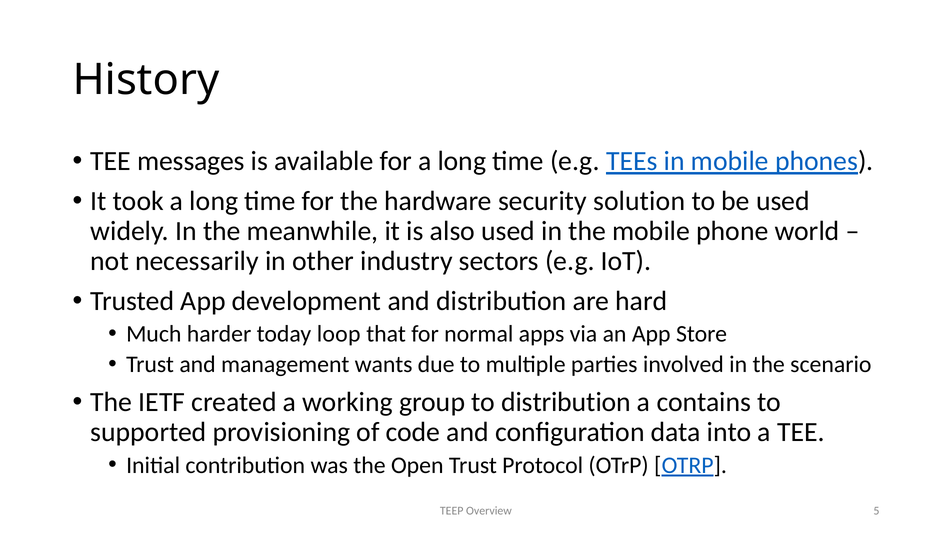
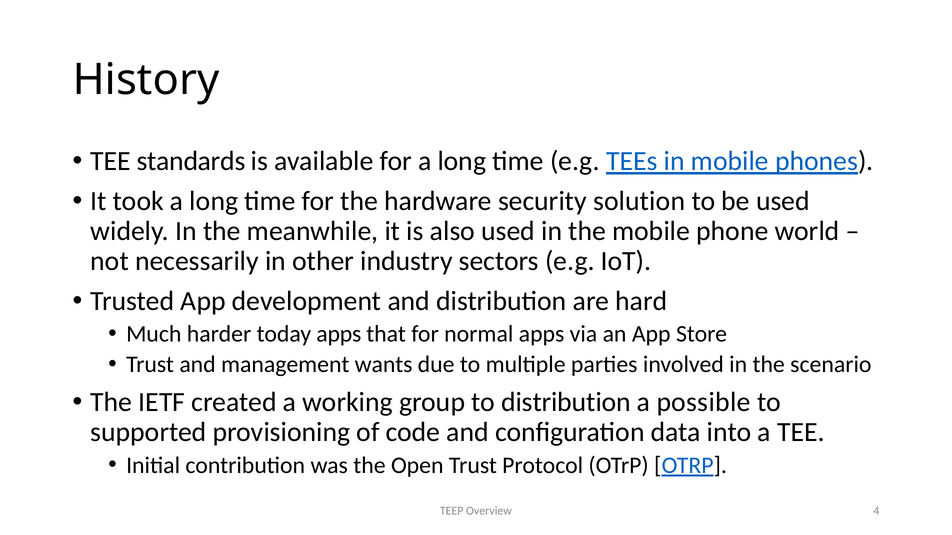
messages: messages -> standards (191, 161)
today loop: loop -> apps (339, 334)
contains: contains -> possible (704, 403)
5: 5 -> 4 (876, 511)
